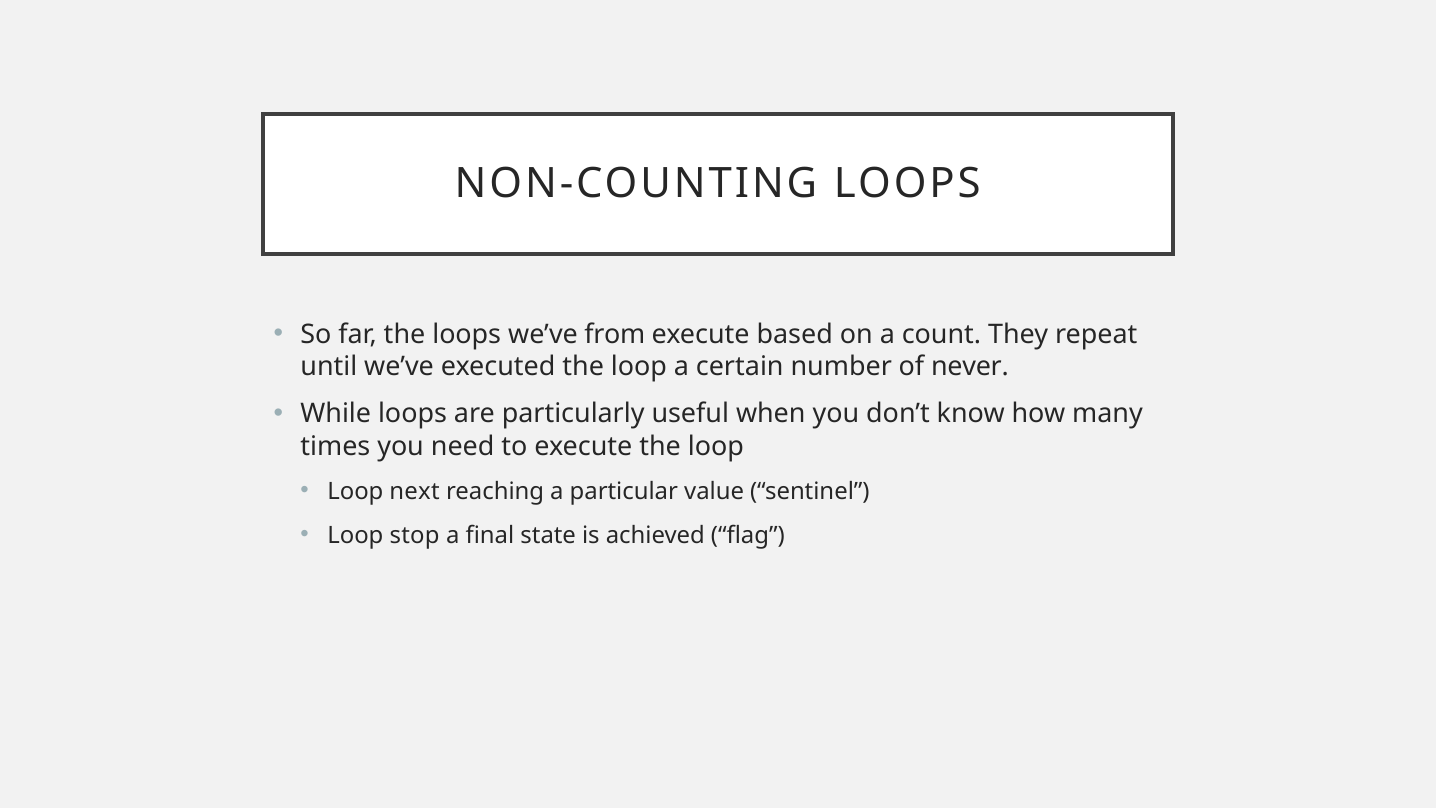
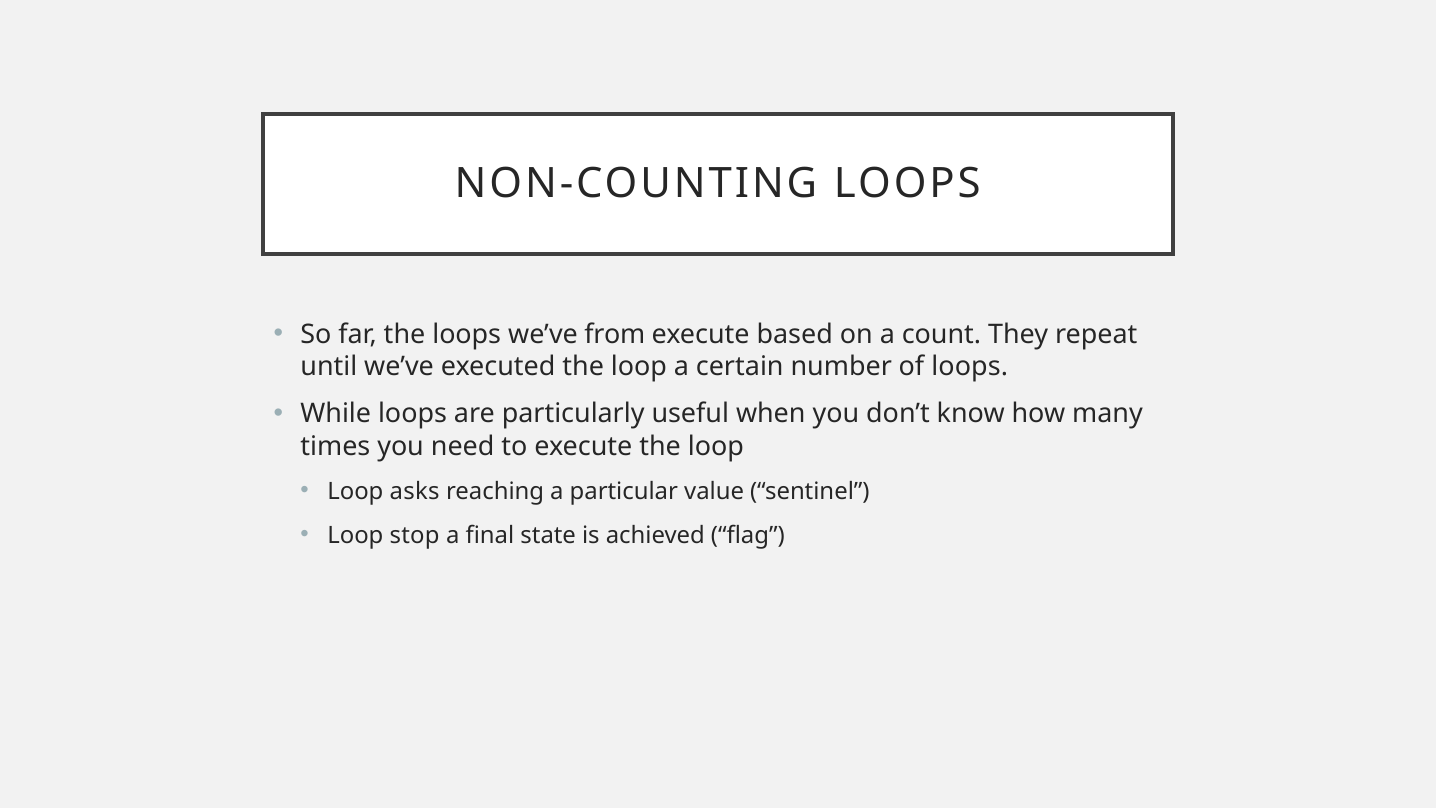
of never: never -> loops (970, 366)
next: next -> asks (415, 491)
